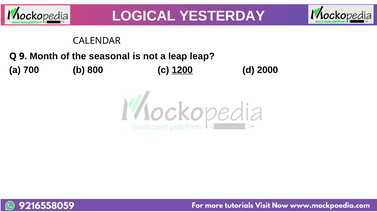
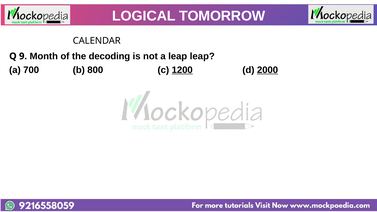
YESTERDAY: YESTERDAY -> TOMORROW (222, 16)
seasonal: seasonal -> decoding (109, 56)
2000 underline: none -> present (268, 70)
